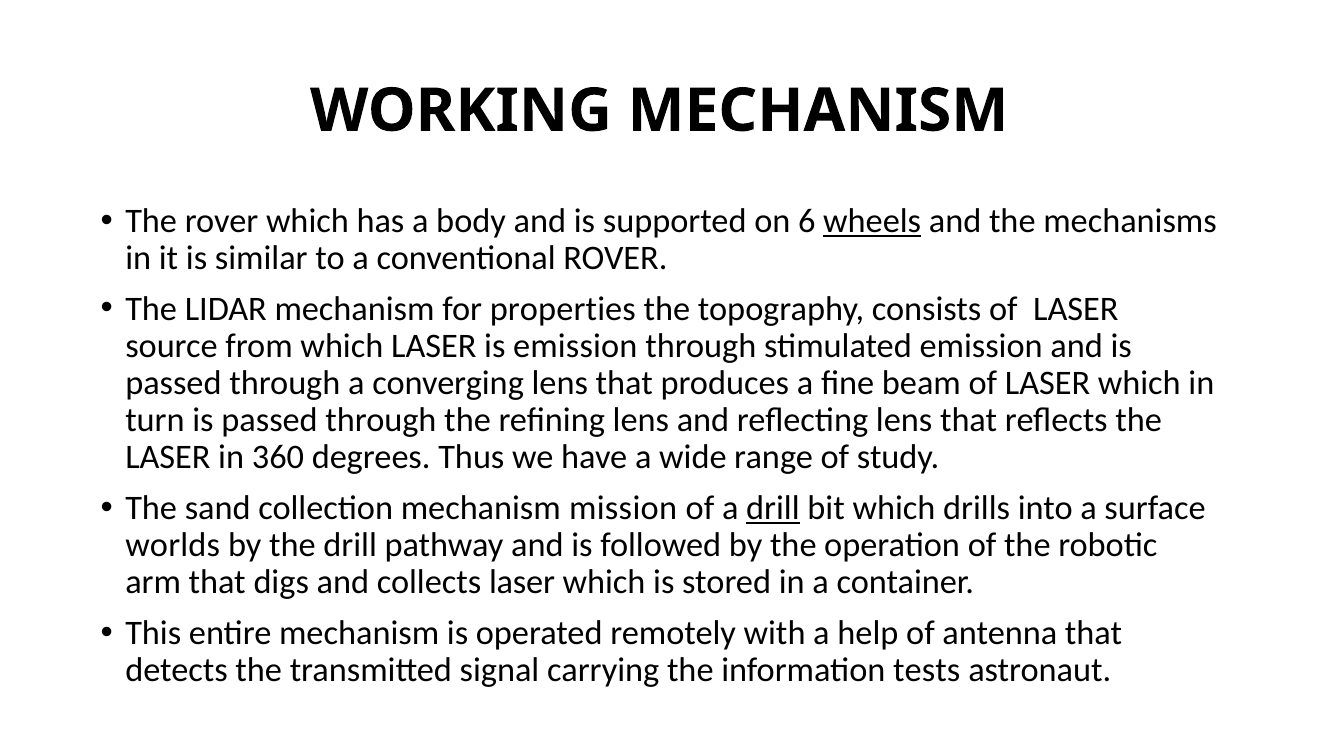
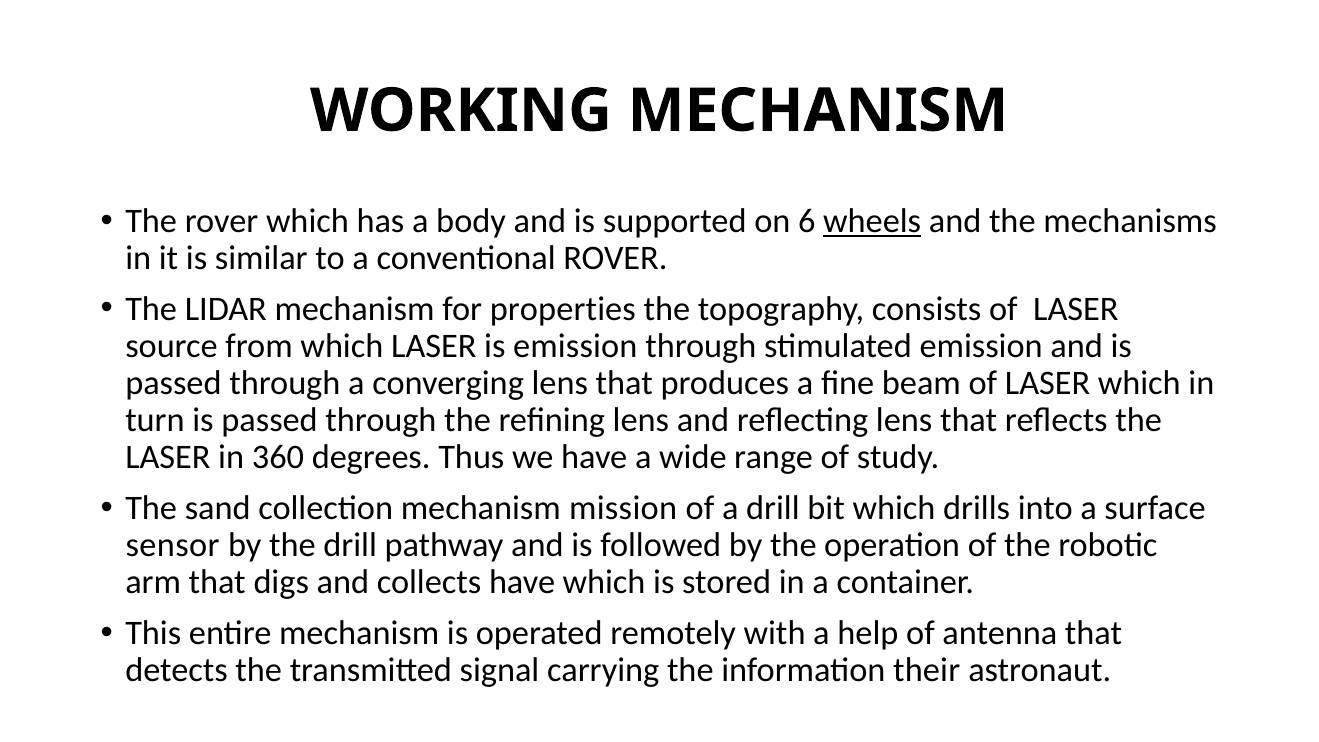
drill underline: present -> none (773, 508)
worlds: worlds -> sensor (173, 545)
collects laser: laser -> have (522, 582)
tests: tests -> their (927, 670)
